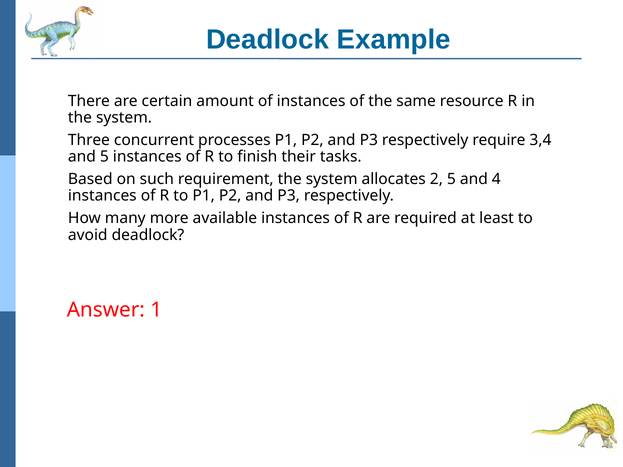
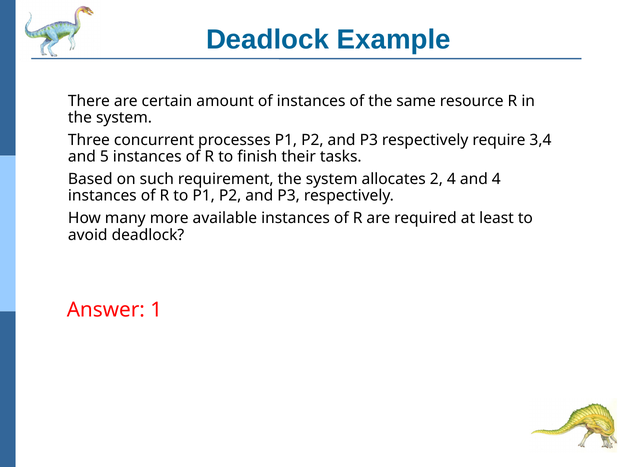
2 5: 5 -> 4 (451, 179)
